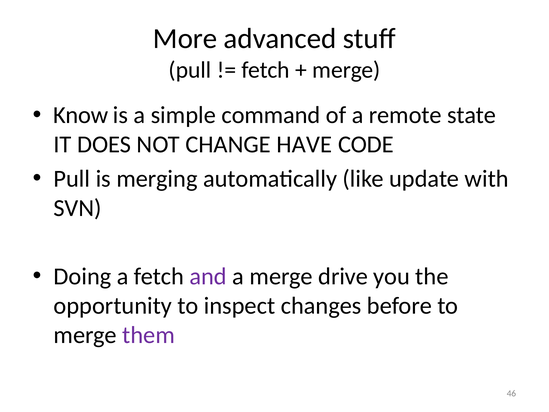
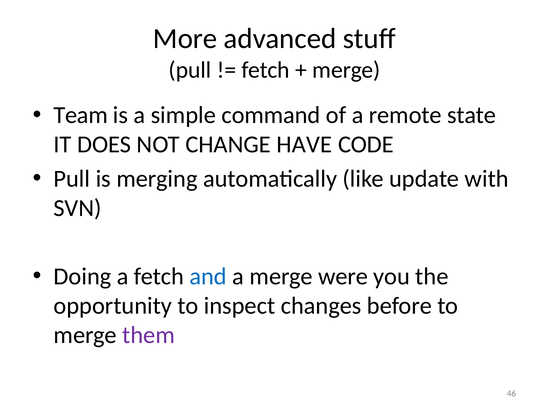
Know: Know -> Team (81, 115)
and colour: purple -> blue (208, 276)
drive: drive -> were (343, 276)
